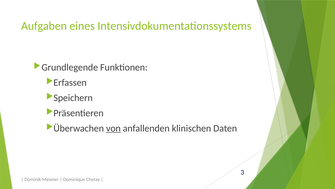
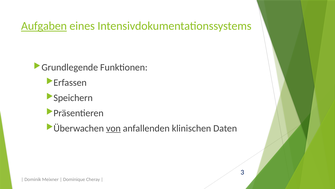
Aufgaben underline: none -> present (44, 26)
